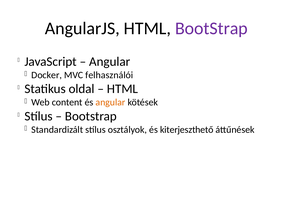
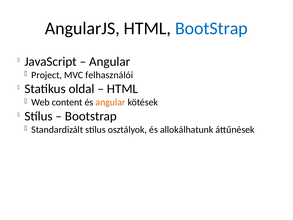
BootStrap colour: purple -> blue (211, 28)
Docker: Docker -> Project (47, 75)
kiterjeszthető: kiterjeszthető -> allokálhatunk (187, 130)
